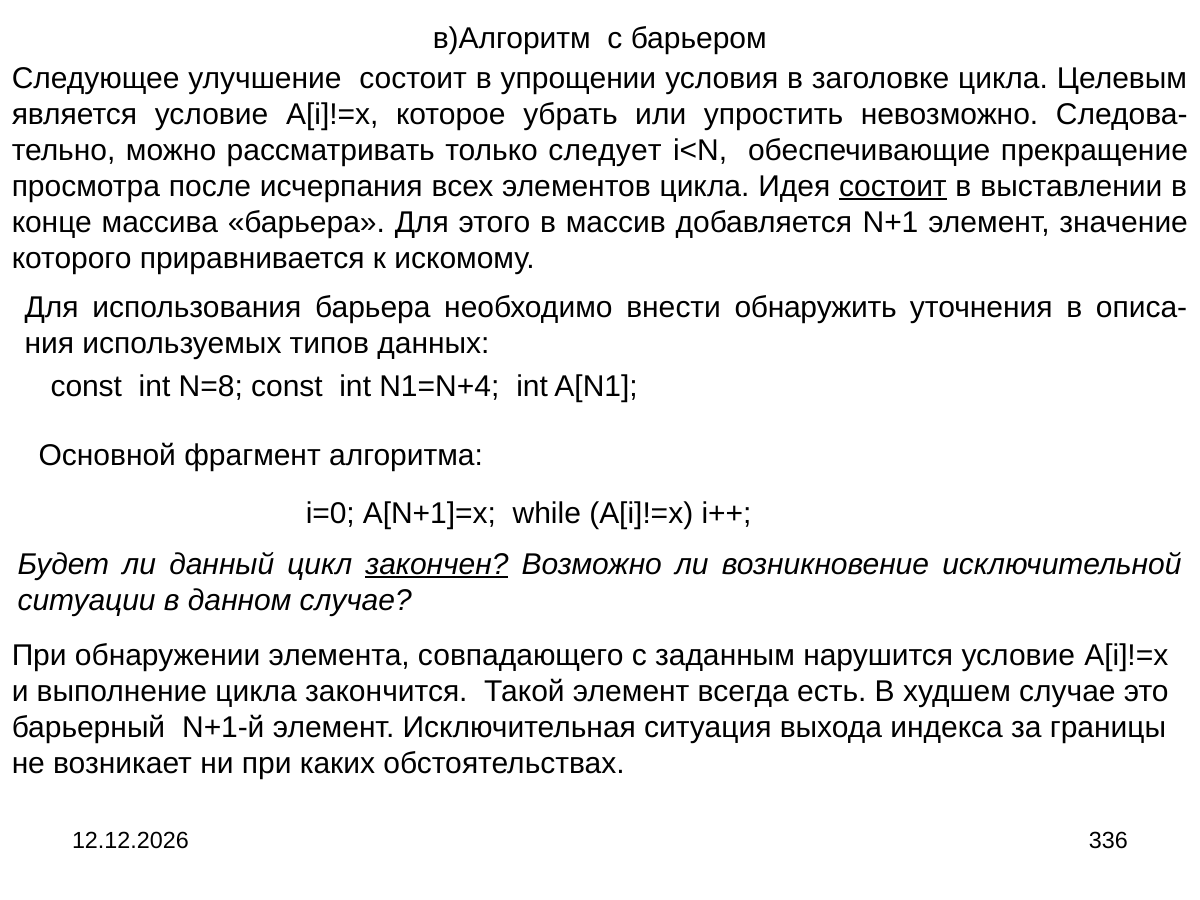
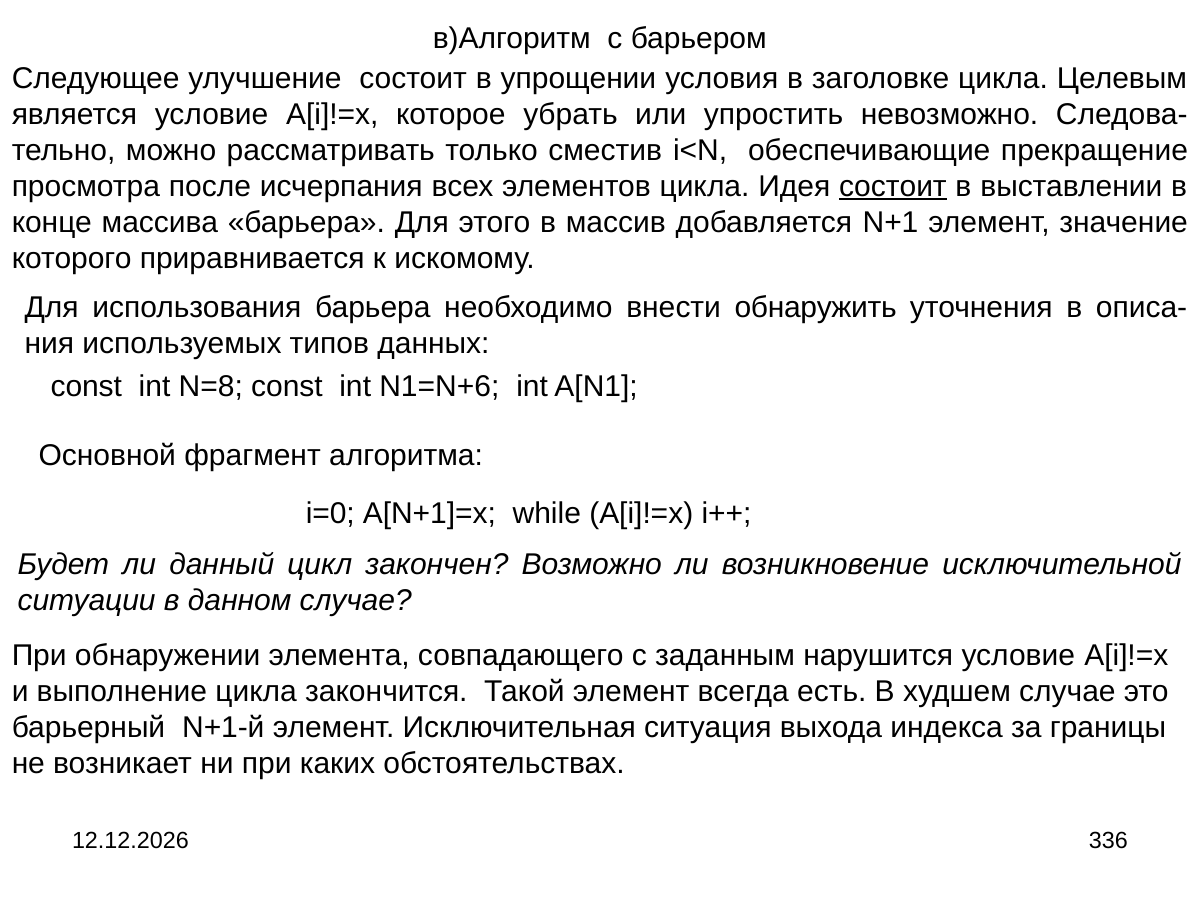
следует: следует -> сместив (605, 150)
N1=N+4: N1=N+4 -> N1=N+6 (439, 386)
закончен underline: present -> none (437, 564)
